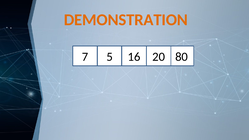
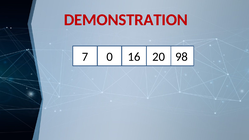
DEMONSTRATION colour: orange -> red (126, 20)
5: 5 -> 0 (110, 57)
80: 80 -> 98 (182, 57)
